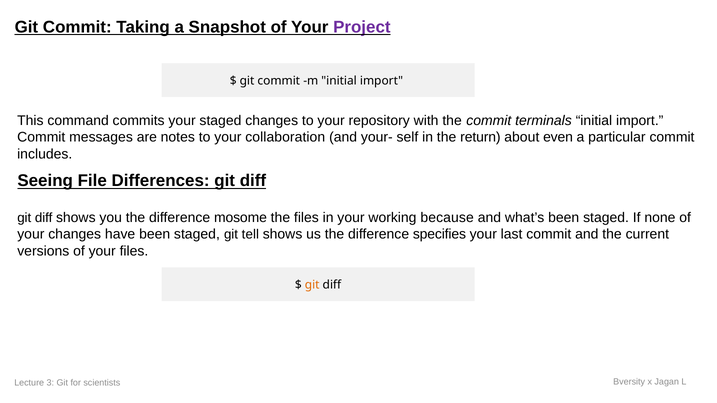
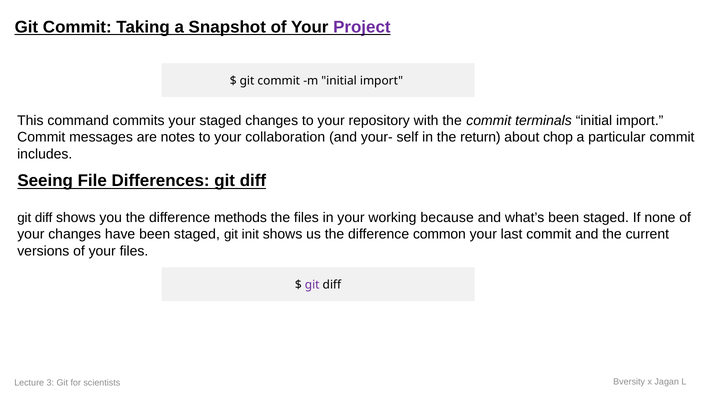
even: even -> chop (558, 137)
mosome: mosome -> methods (240, 218)
tell: tell -> init (250, 235)
specifies: specifies -> common (439, 234)
git colour: orange -> purple (312, 285)
